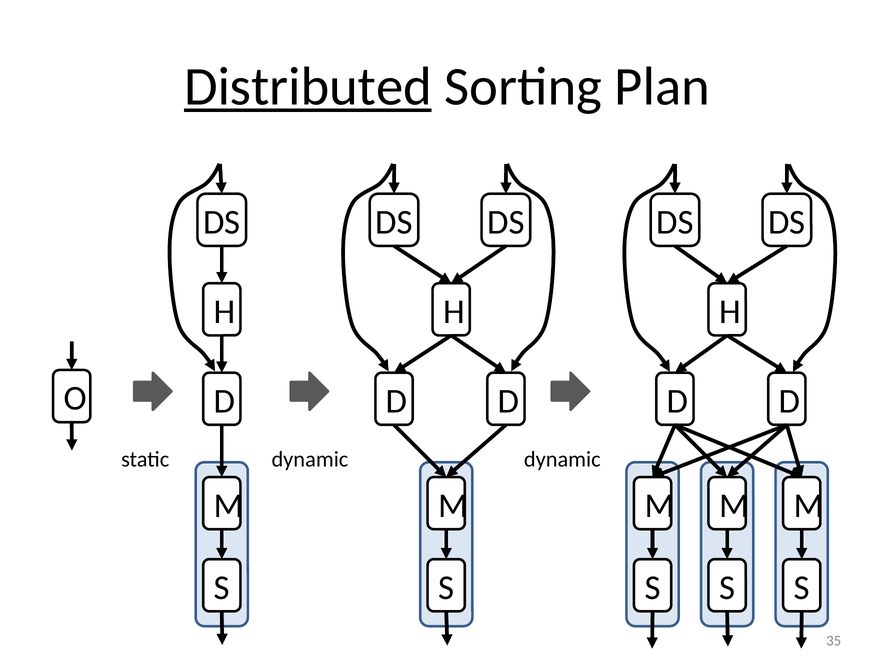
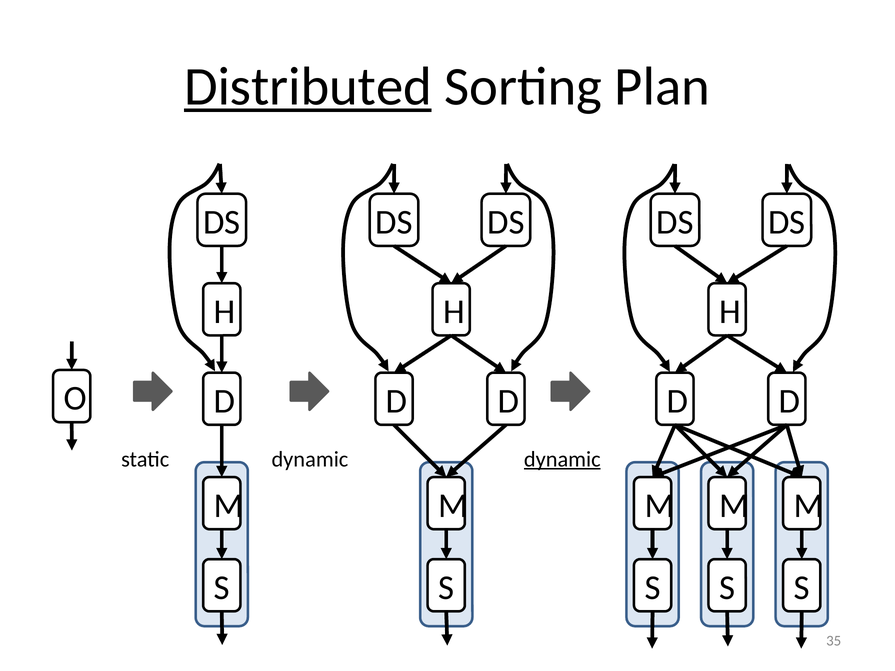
dynamic underline: none -> present (562, 459)
